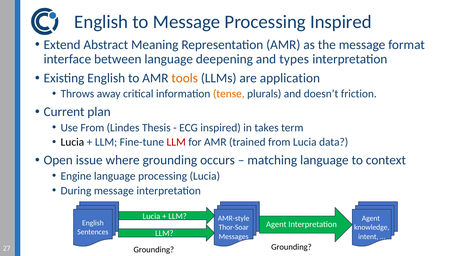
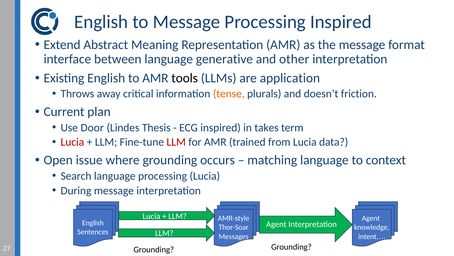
deepening: deepening -> generative (224, 59)
types: types -> other (294, 59)
tools colour: orange -> black (185, 78)
Use From: From -> Door (92, 127)
Lucia colour: black -> red (72, 142)
Engine: Engine -> Search (76, 176)
